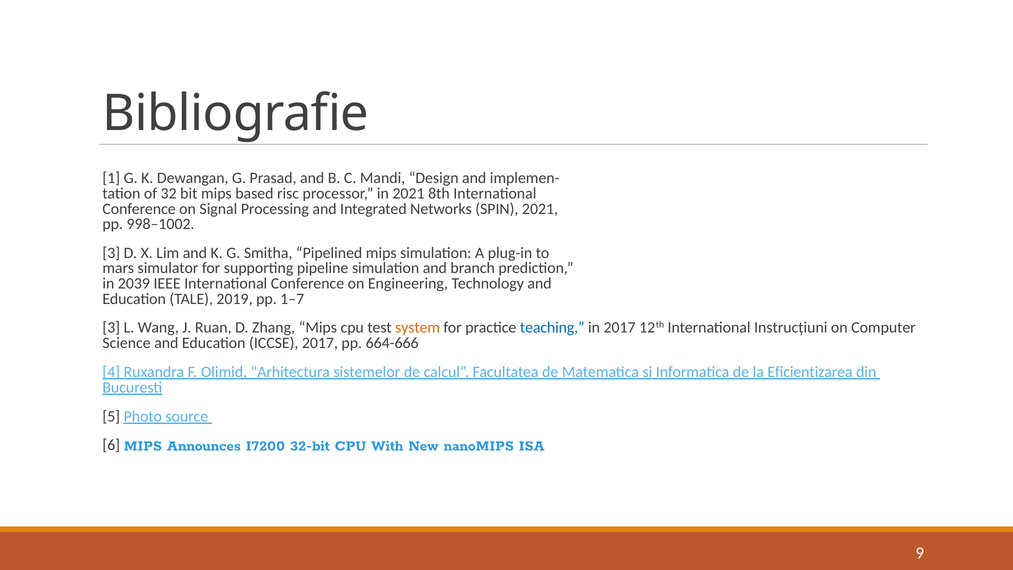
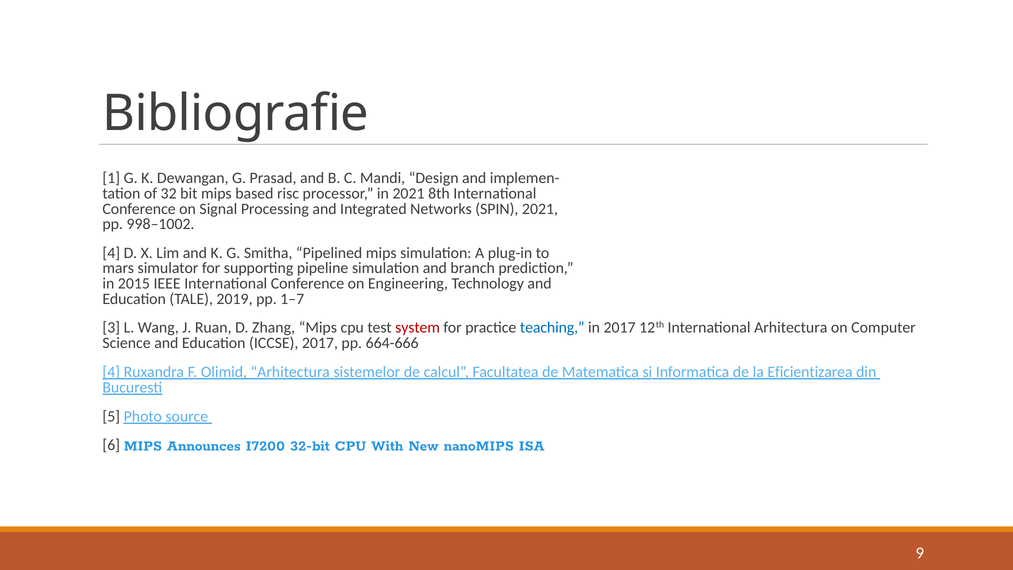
3: 3 -> 4 (111, 253)
2039: 2039 -> 2015 (134, 284)
system colour: orange -> red (418, 328)
International Instrucțiuni: Instrucțiuni -> Arhitectura (791, 328)
